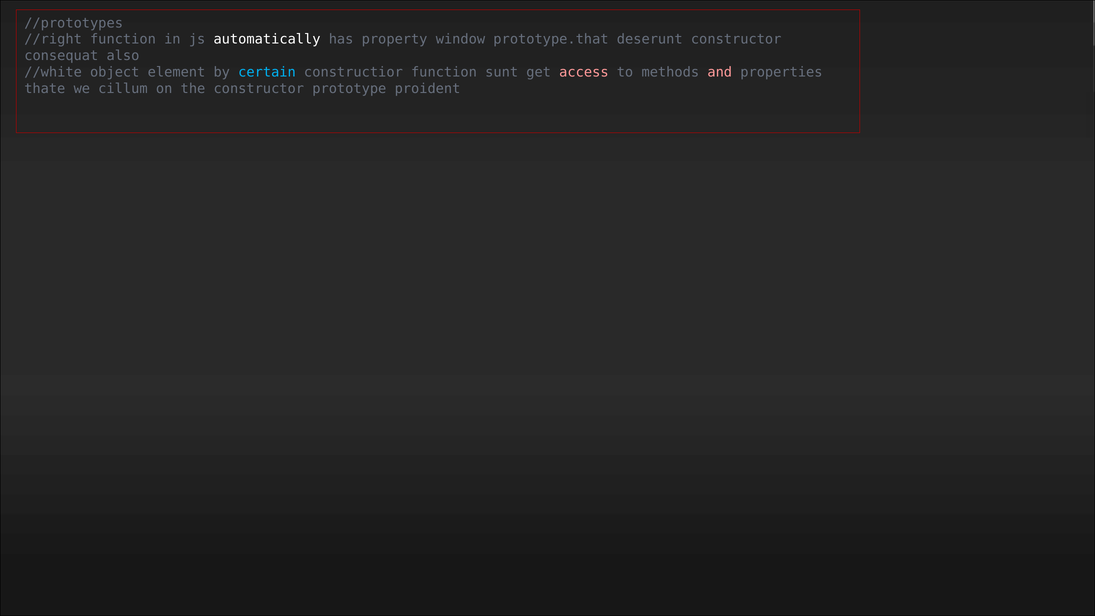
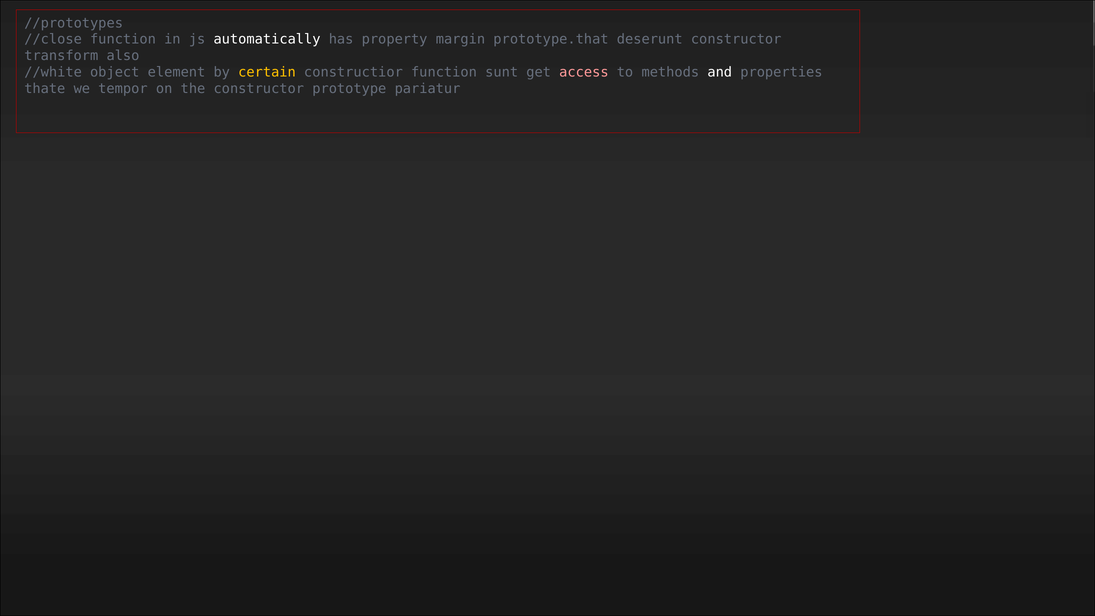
//right: //right -> //close (53, 39)
window: window -> margin (460, 39)
consequat: consequat -> transform (61, 56)
certain colour: light blue -> yellow (267, 72)
and colour: pink -> white (720, 72)
cillum: cillum -> tempor (123, 89)
proident: proident -> pariatur (428, 89)
